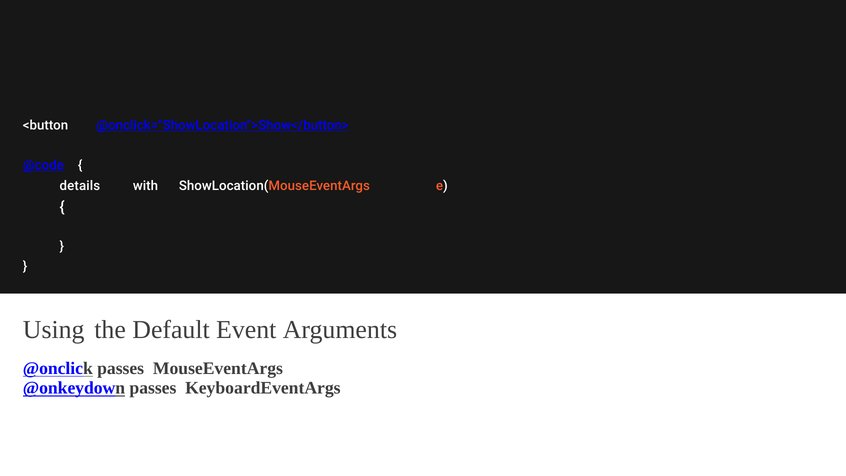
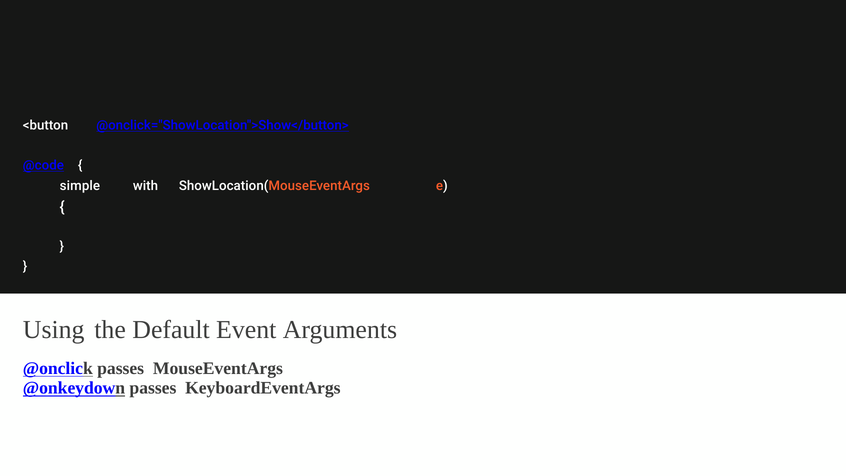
details: details -> simple (80, 186)
